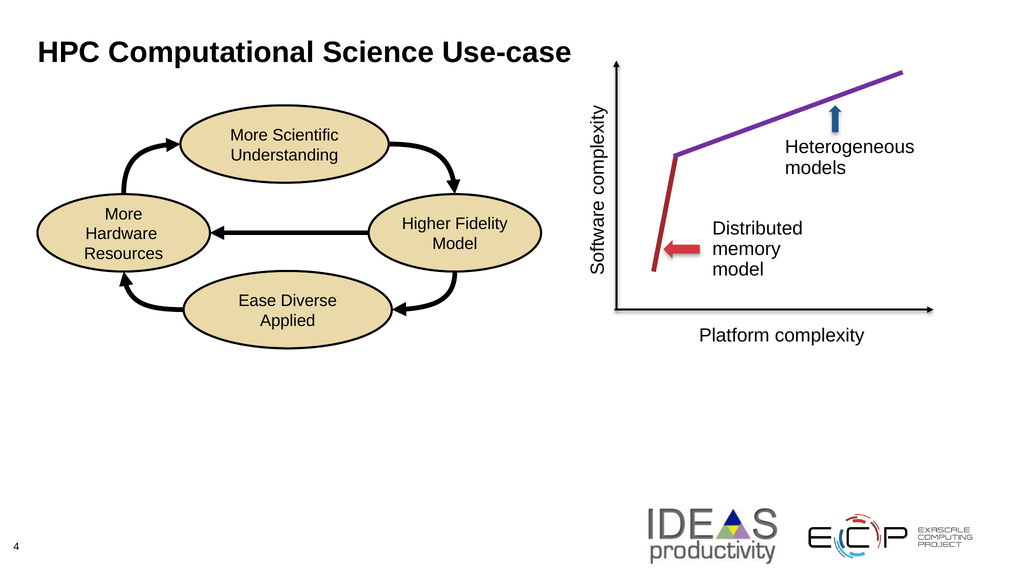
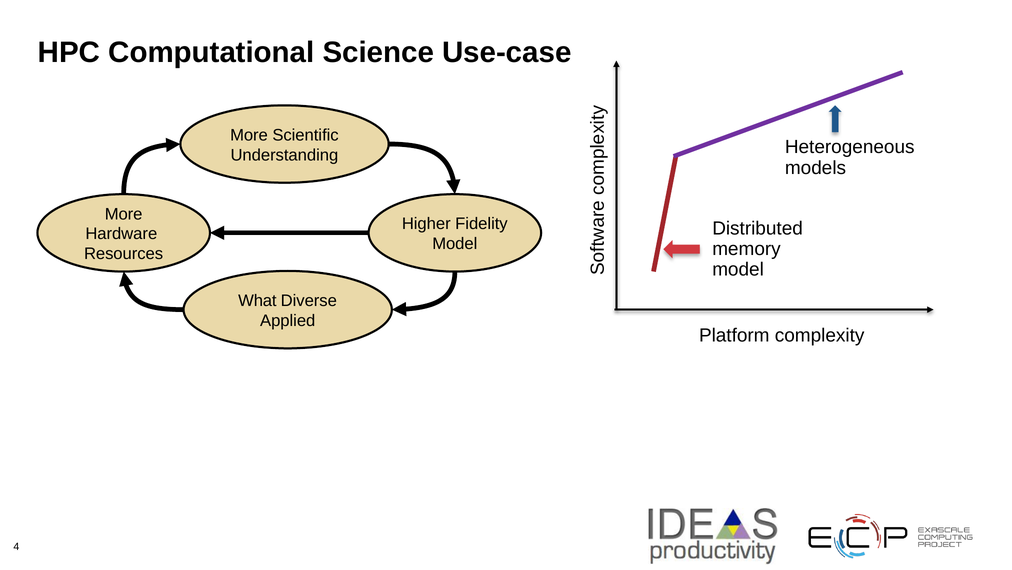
Ease: Ease -> What (257, 300)
